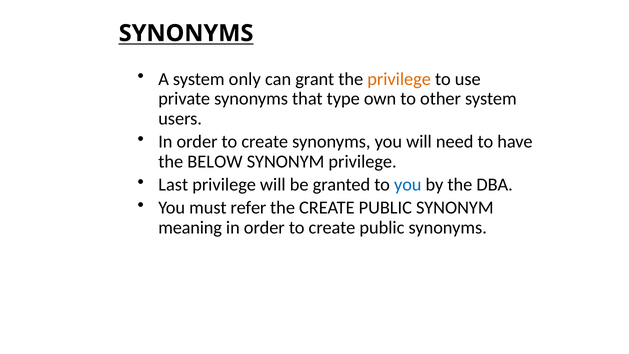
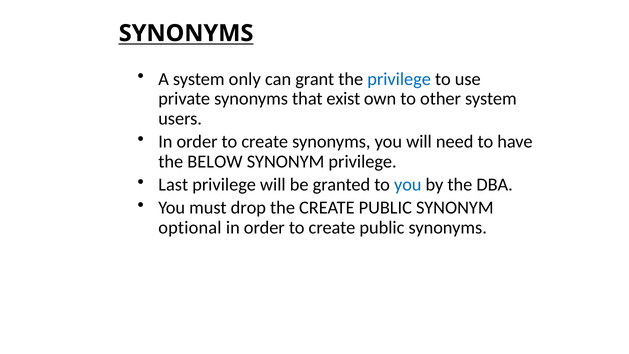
privilege colour: orange -> blue (399, 79)
type: type -> exist (343, 99)
refer: refer -> drop (248, 208)
meaning: meaning -> optional (190, 228)
